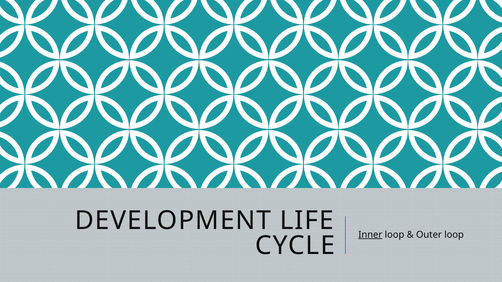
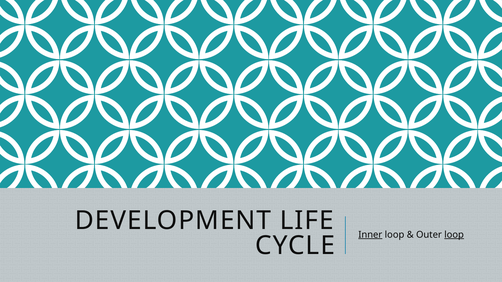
loop underline: none -> present (454, 235)
